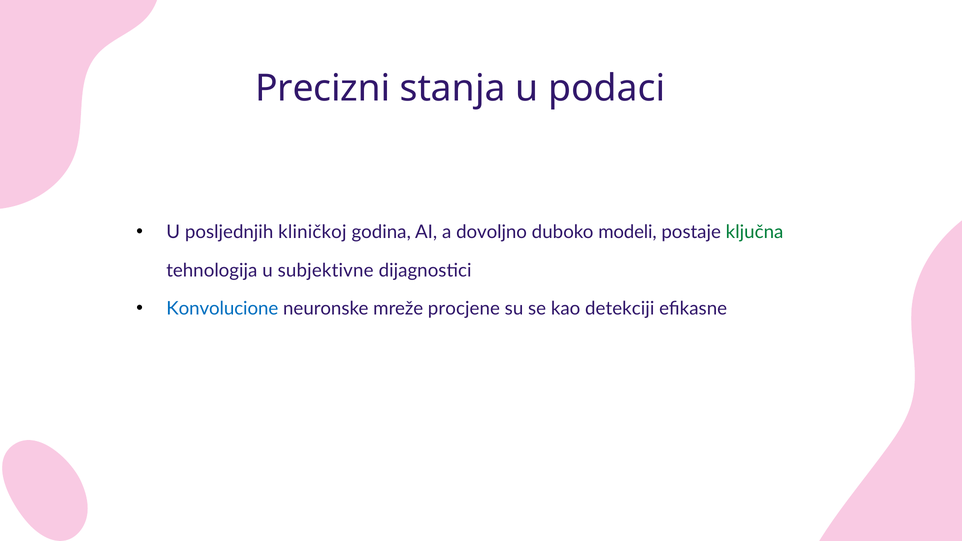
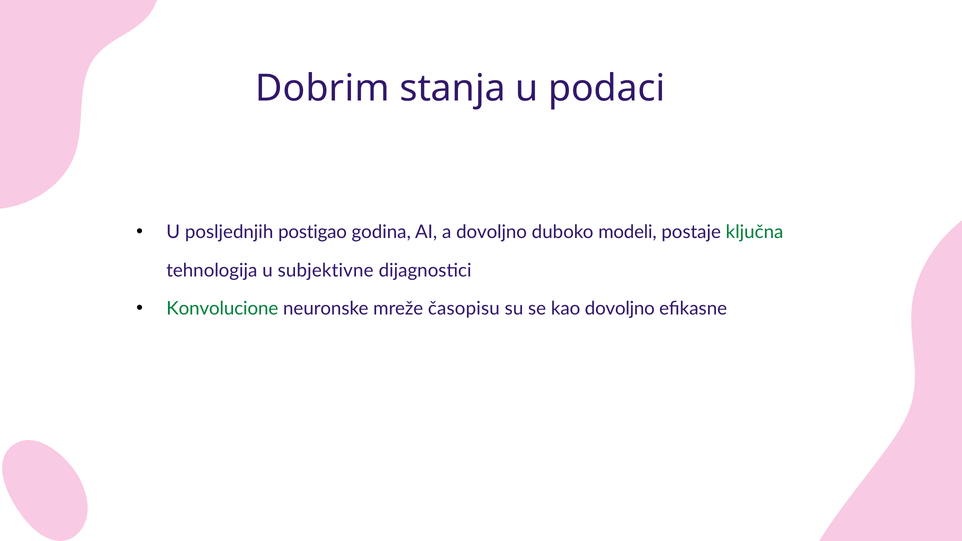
Precizni: Precizni -> Dobrim (322, 89)
kliničkoj: kliničkoj -> postigao (313, 232)
Konvolucione colour: blue -> green (222, 309)
procjene: procjene -> časopisu (464, 309)
kao detekciji: detekciji -> dovoljno (620, 309)
